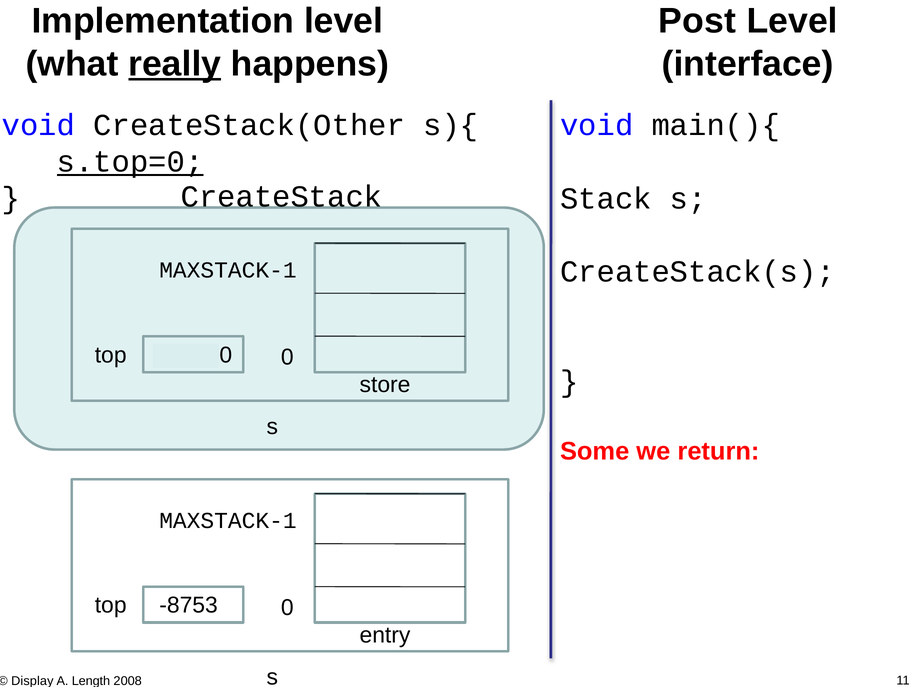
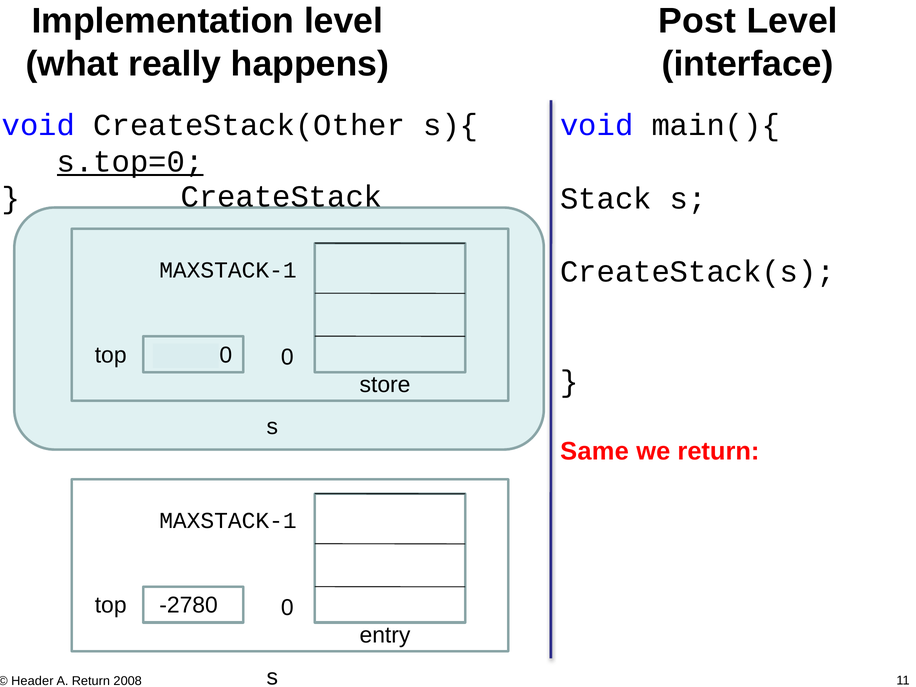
really underline: present -> none (175, 64)
Some: Some -> Same (595, 452)
-8753: -8753 -> -2780 (189, 605)
Display: Display -> Header (32, 681)
A Length: Length -> Return (91, 681)
